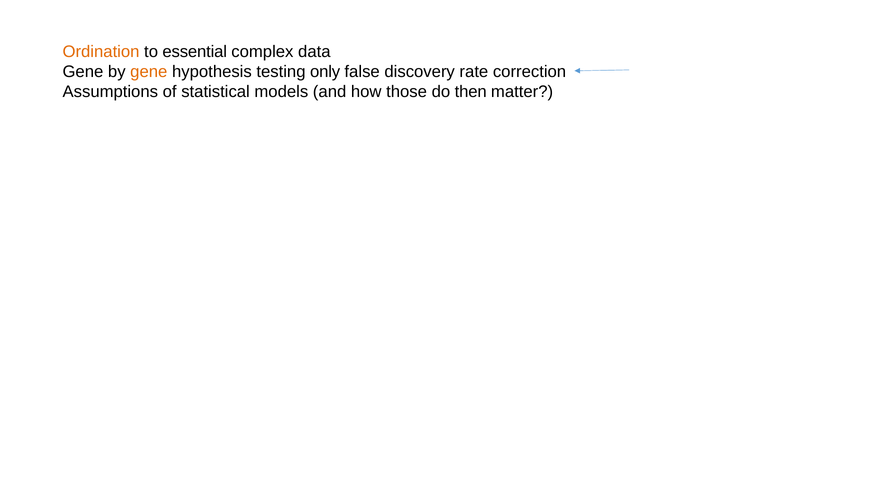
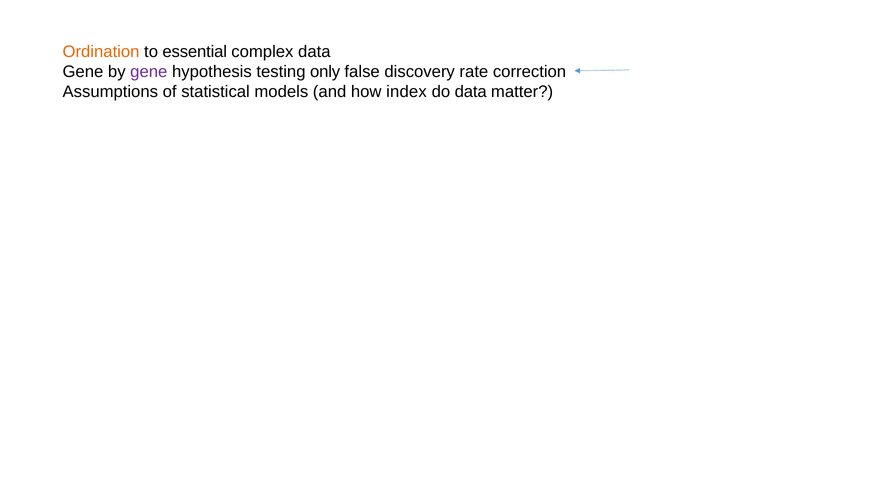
gene colour: orange -> purple (149, 72)
those: those -> index (406, 92)
do then: then -> data (471, 92)
